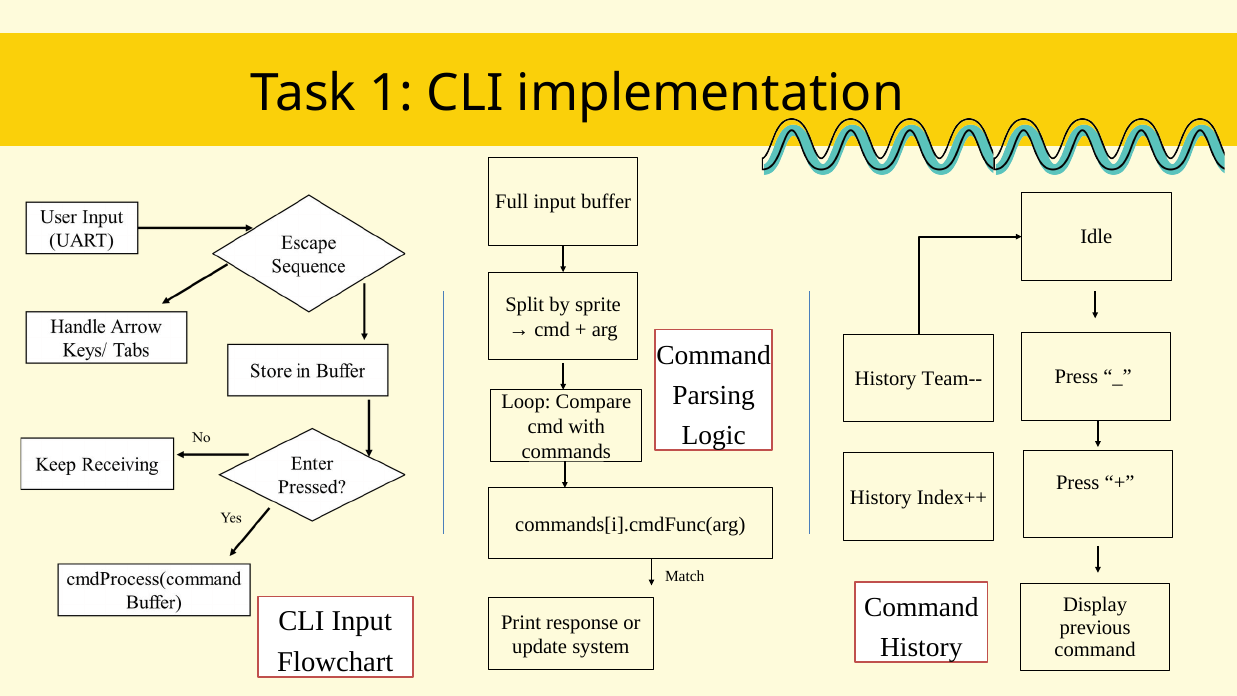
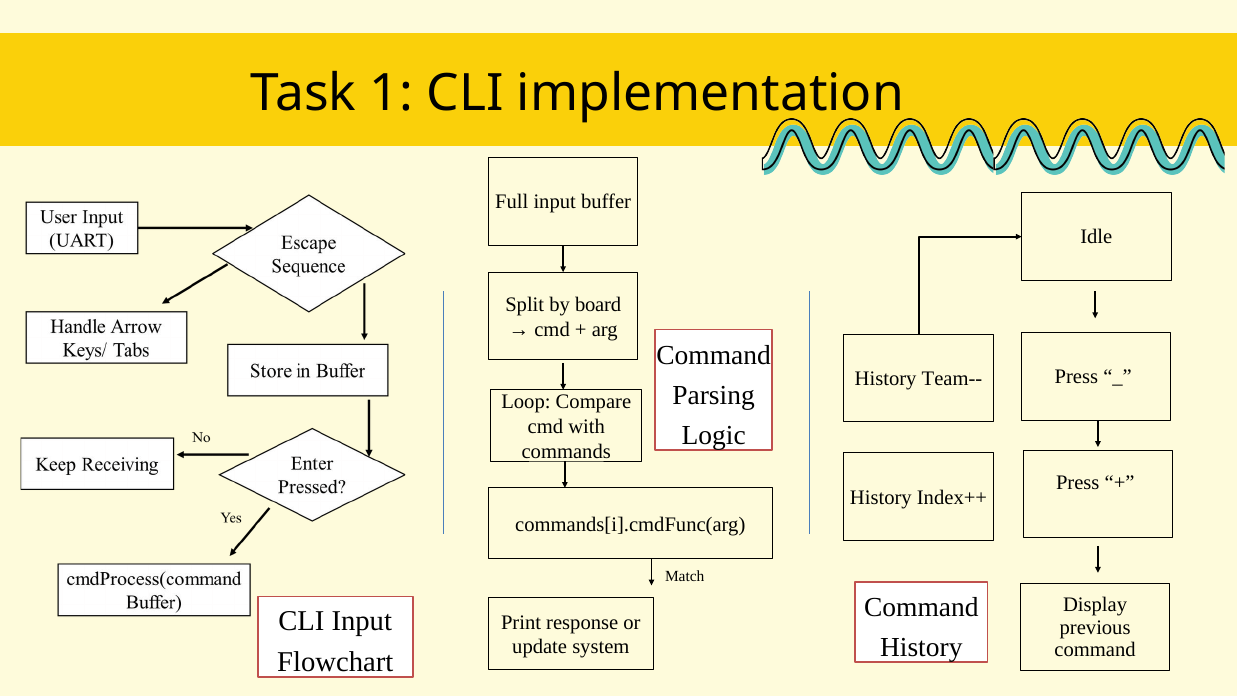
sprite: sprite -> board (598, 305)
